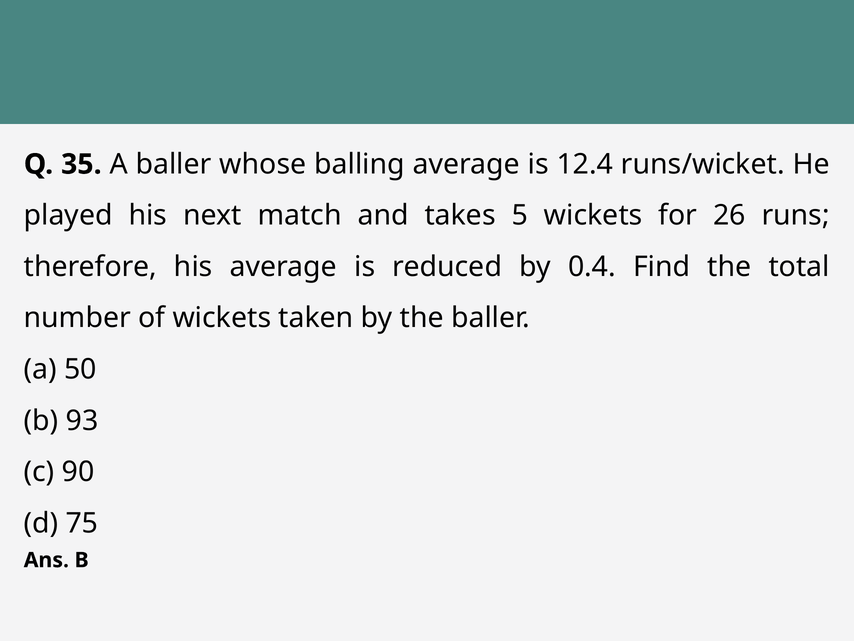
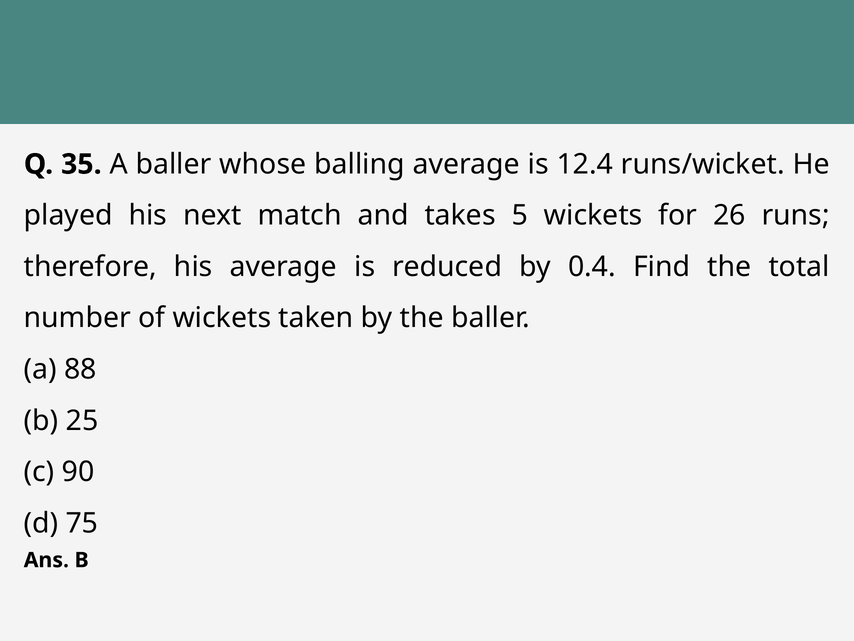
50: 50 -> 88 (80, 369)
93: 93 -> 25 (82, 420)
